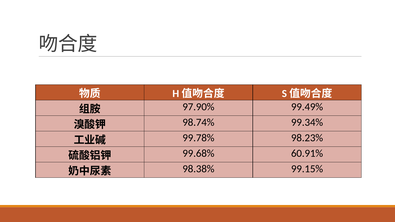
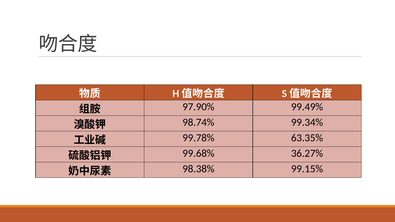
98.23%: 98.23% -> 63.35% (307, 138)
60.91%: 60.91% -> 36.27% (307, 153)
